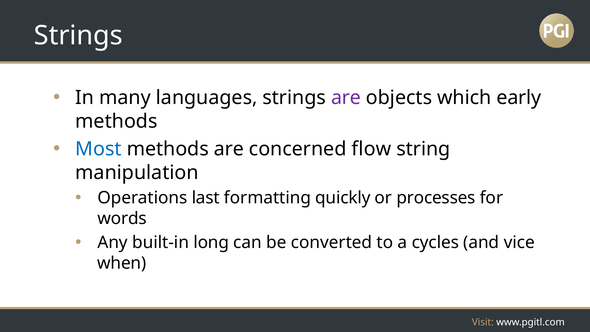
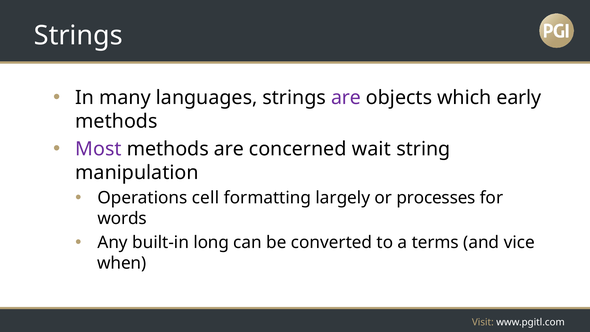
Most colour: blue -> purple (98, 149)
flow: flow -> wait (371, 149)
last: last -> cell (206, 198)
quickly: quickly -> largely (343, 198)
cycles: cycles -> terms (435, 243)
